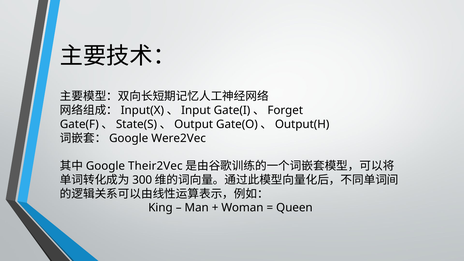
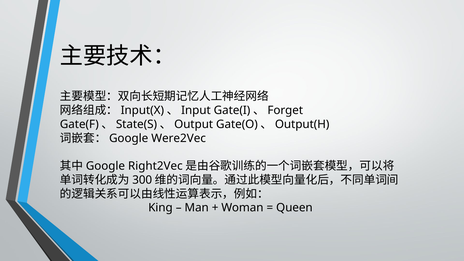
Their2Vec: Their2Vec -> Right2Vec (155, 166)
